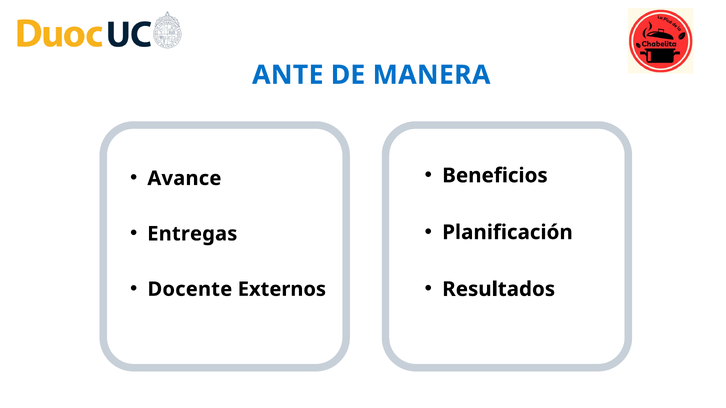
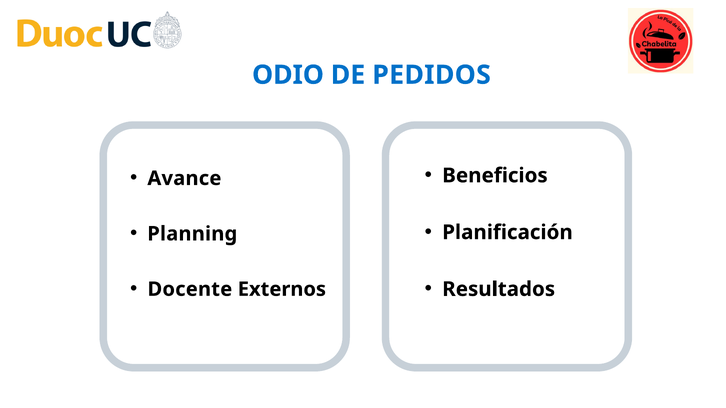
ANTE: ANTE -> ODIO (288, 75)
MANERA: MANERA -> PEDIDOS (432, 75)
Entregas: Entregas -> Planning (192, 234)
